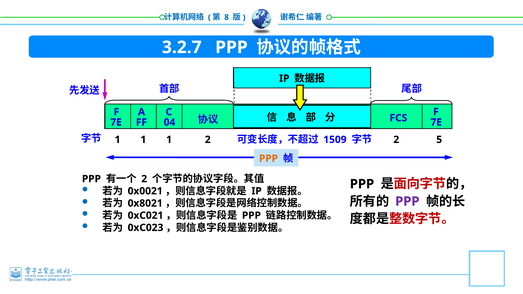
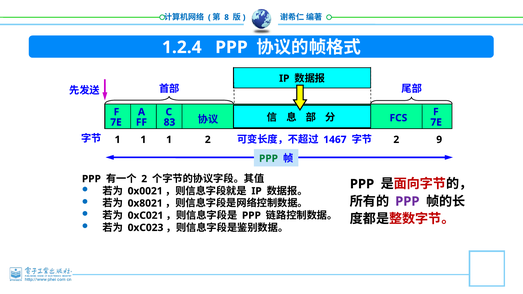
3.2.7: 3.2.7 -> 1.2.4 (182, 47)
04: 04 -> 83 (169, 122)
1509: 1509 -> 1467 (335, 140)
5: 5 -> 9 (439, 140)
PPP colour: orange -> green (268, 159)
